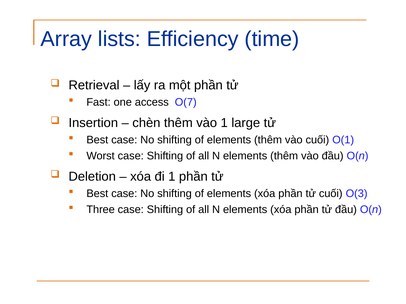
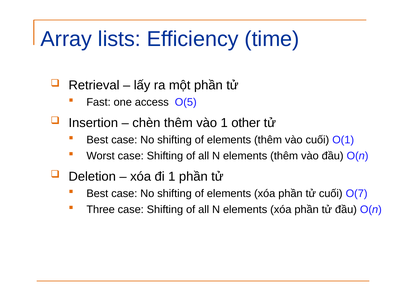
O(7: O(7 -> O(5 (186, 103)
large: large -> other (246, 123)
O(3: O(3 -> O(7 (357, 194)
